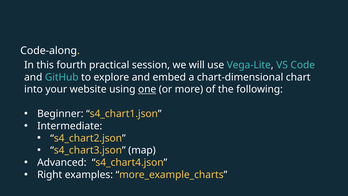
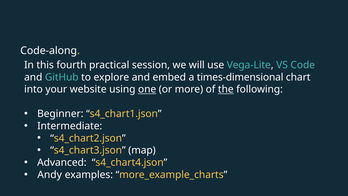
chart-dimensional: chart-dimensional -> times-dimensional (240, 77)
the underline: none -> present (226, 89)
Right: Right -> Andy (50, 175)
